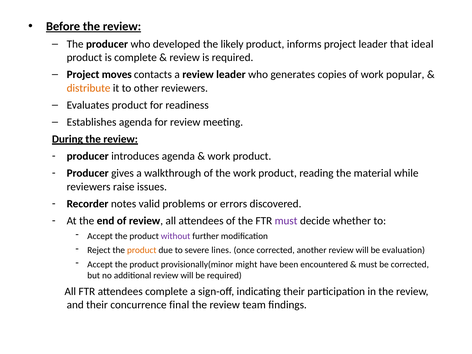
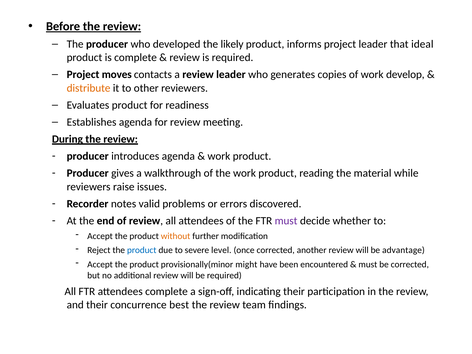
popular: popular -> develop (405, 75)
without colour: purple -> orange (176, 236)
product colour: orange -> blue (142, 250)
lines: lines -> level (221, 250)
evaluation: evaluation -> advantage (404, 250)
final: final -> best (179, 305)
